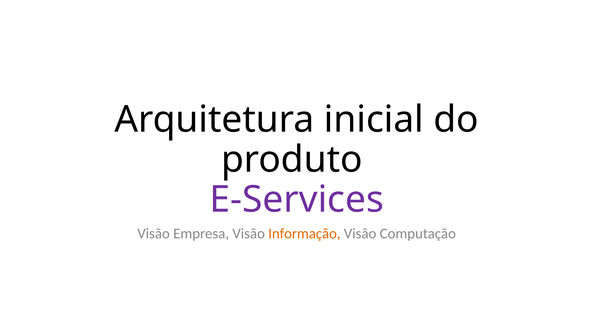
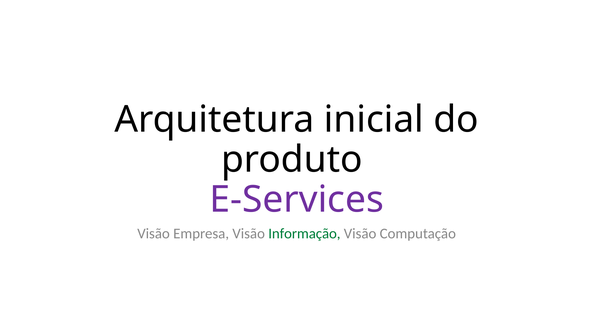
Informação colour: orange -> green (304, 234)
